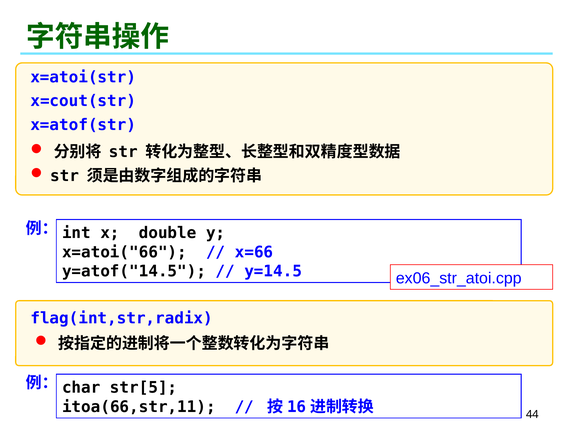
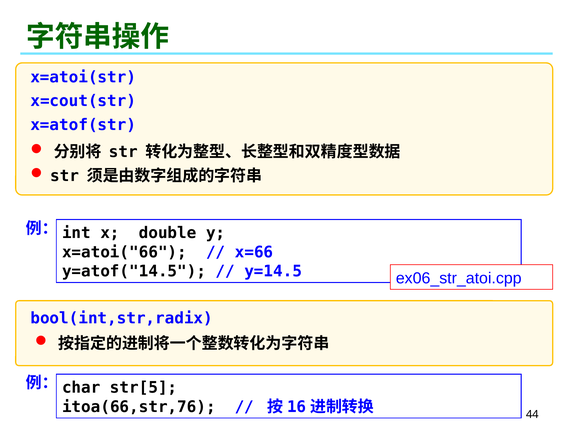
flag(int,str,radix: flag(int,str,radix -> bool(int,str,radix (122, 318)
itoa(66,str,11: itoa(66,str,11 -> itoa(66,str,76 (139, 407)
